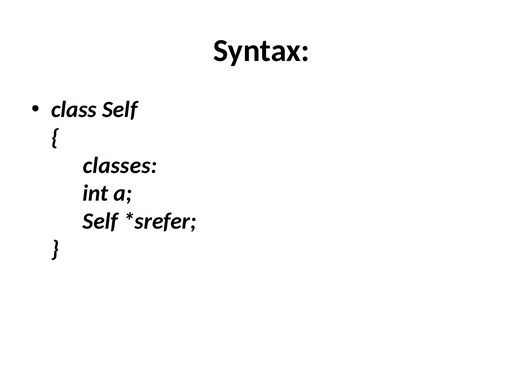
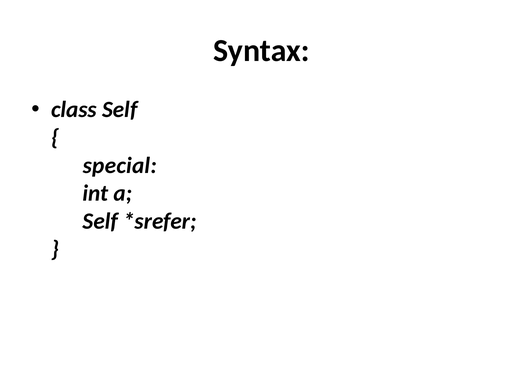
classes: classes -> special (120, 166)
